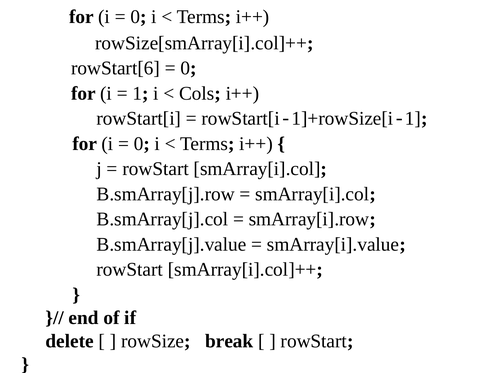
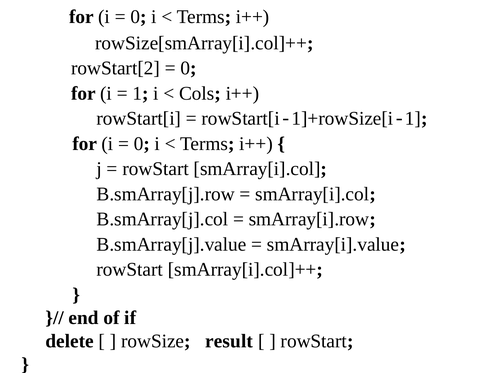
rowStart[6: rowStart[6 -> rowStart[2 (115, 68)
break: break -> result (229, 341)
